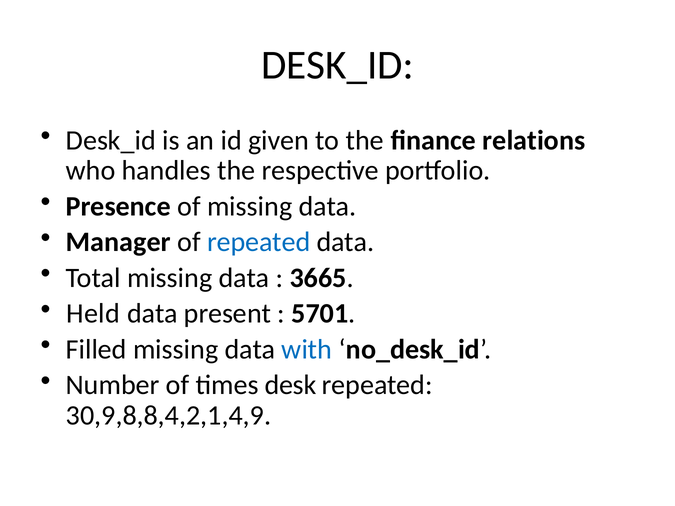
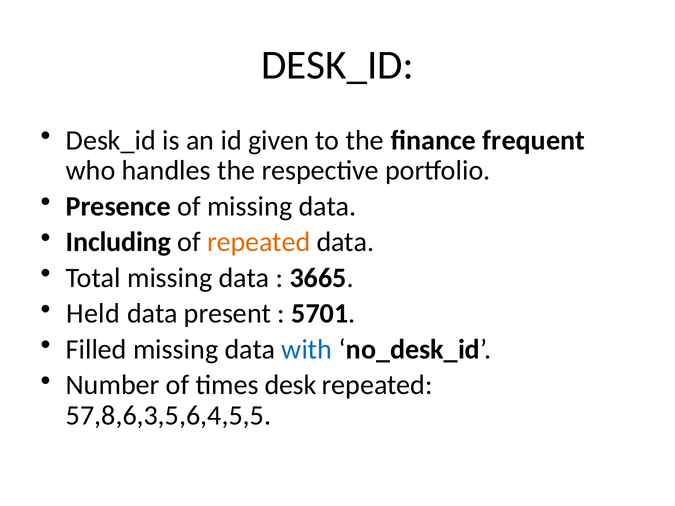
relations: relations -> frequent (534, 140)
Manager: Manager -> Including (118, 242)
repeated colour: blue -> orange (259, 242)
30,9,8,8,4,2,1,4,9: 30,9,8,8,4,2,1,4,9 -> 57,8,6,3,5,6,4,5,5 (169, 416)
